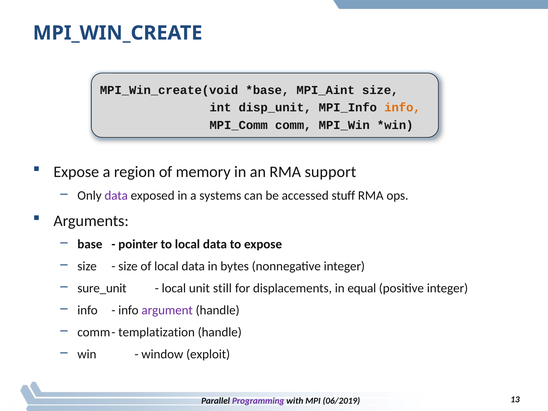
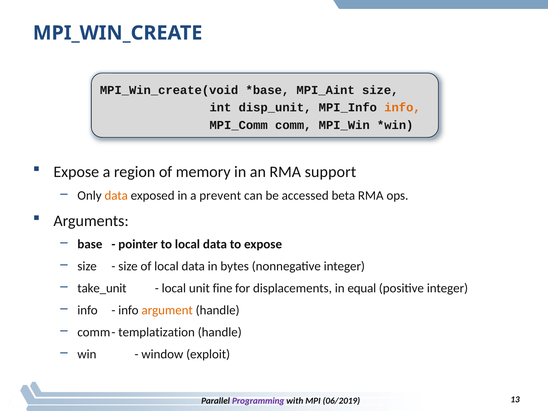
data colour: purple -> orange (116, 195)
systems: systems -> prevent (220, 195)
stuff: stuff -> beta (343, 195)
sure_unit: sure_unit -> take_unit (102, 288)
still: still -> fine (223, 288)
argument colour: purple -> orange (167, 310)
